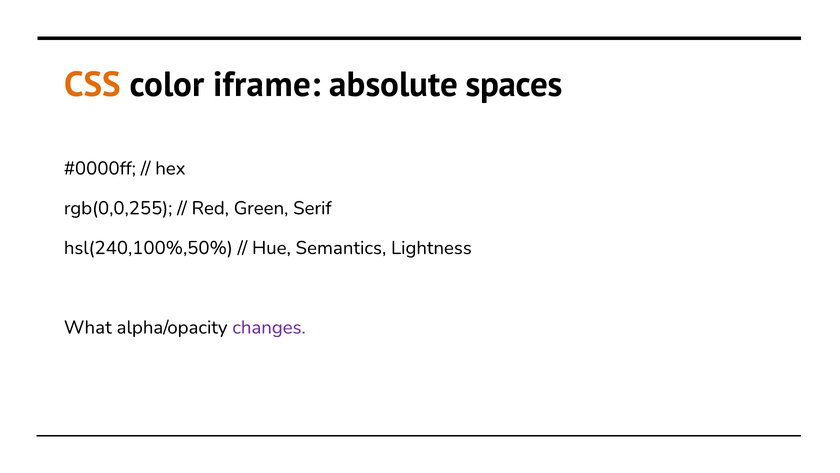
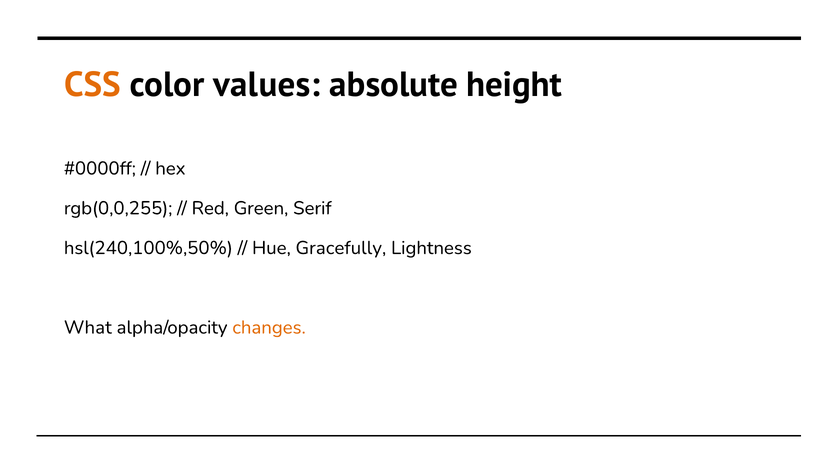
iframe: iframe -> values (267, 85)
spaces: spaces -> height (514, 85)
Semantics: Semantics -> Gracefully (341, 248)
changes colour: purple -> orange (269, 327)
